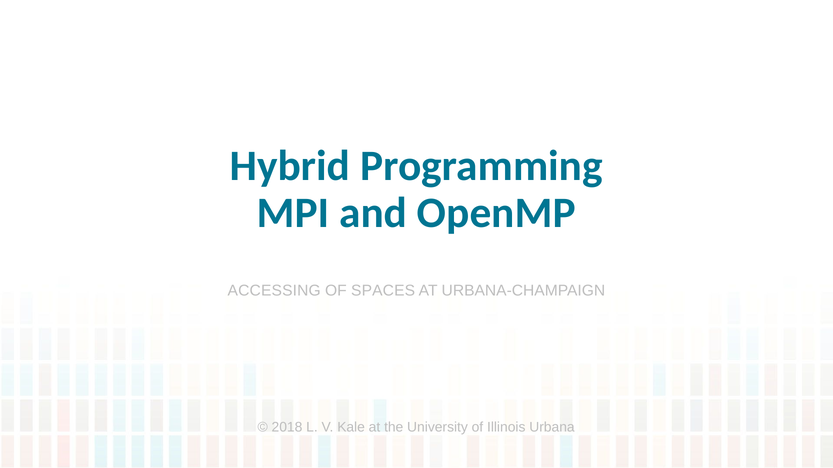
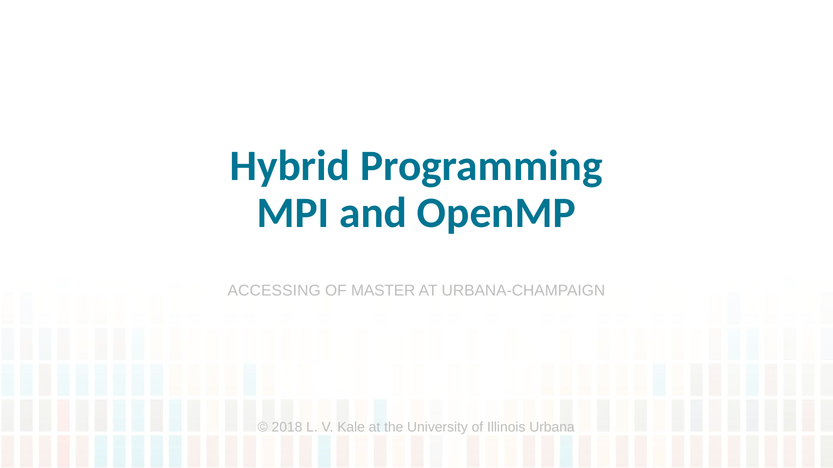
SPACES: SPACES -> MASTER (383, 291)
